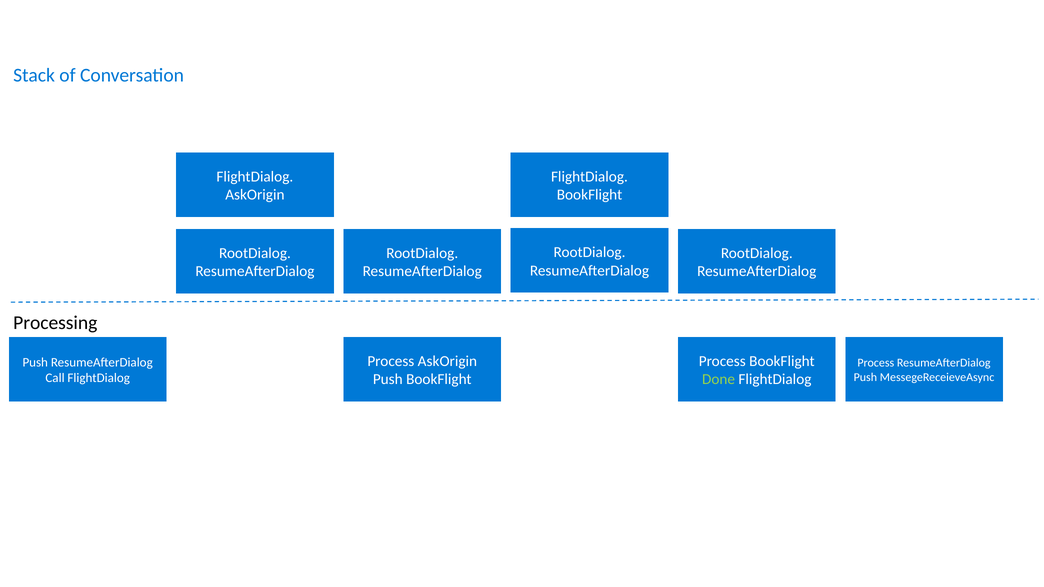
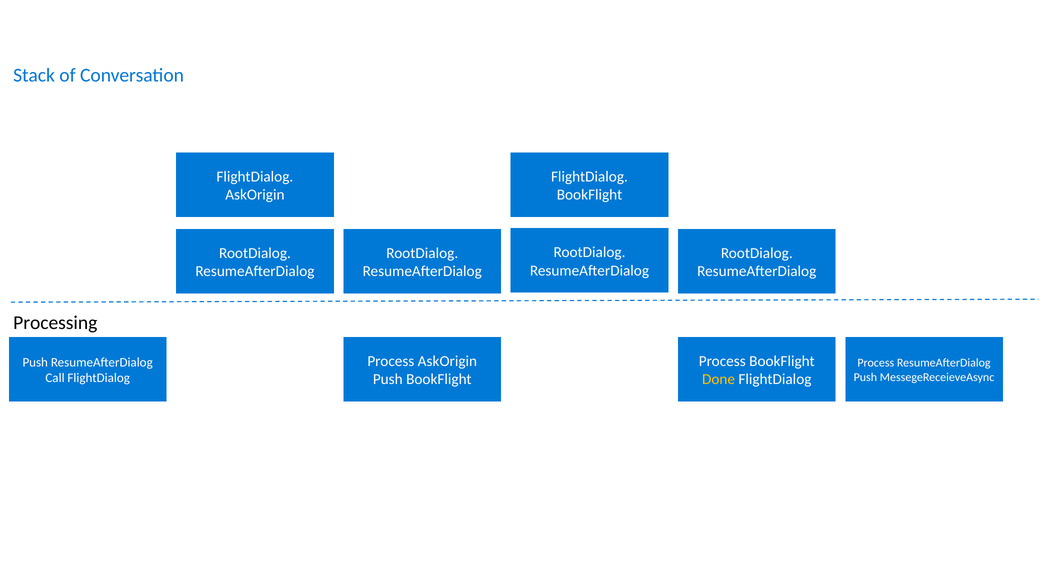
Done colour: light green -> yellow (719, 380)
